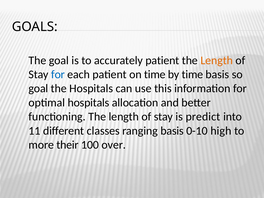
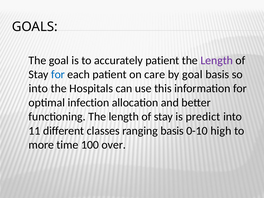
Length colour: orange -> purple (217, 60)
on time: time -> care (155, 74)
by time: time -> goal (192, 74)
goal: goal -> into (38, 89)
optimal hospitals: hospitals -> infection (88, 103)
their: their -> time (67, 145)
